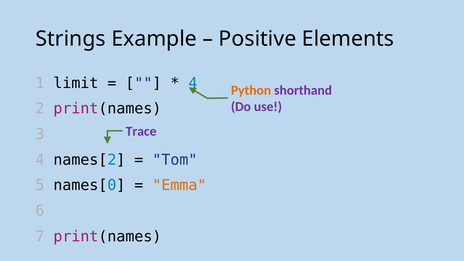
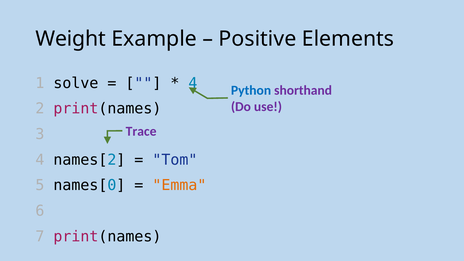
Strings: Strings -> Weight (71, 39)
limit: limit -> solve (76, 83)
Python colour: orange -> blue (251, 90)
